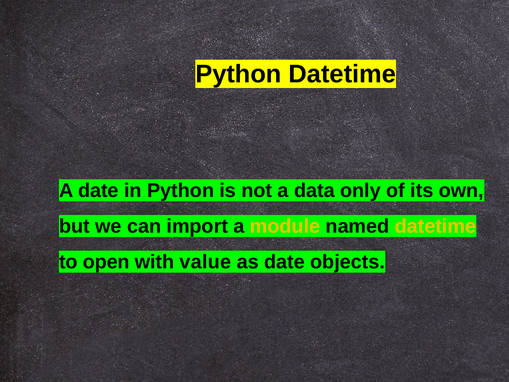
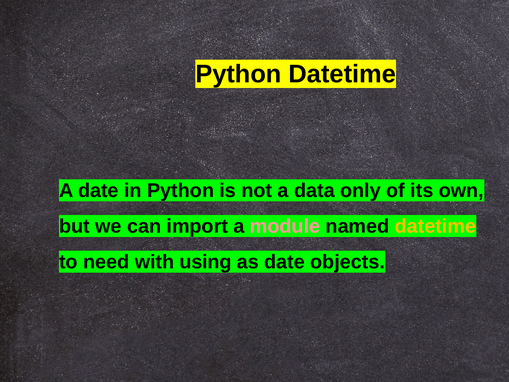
module colour: yellow -> pink (285, 226)
open: open -> need (106, 262)
value: value -> using (206, 262)
